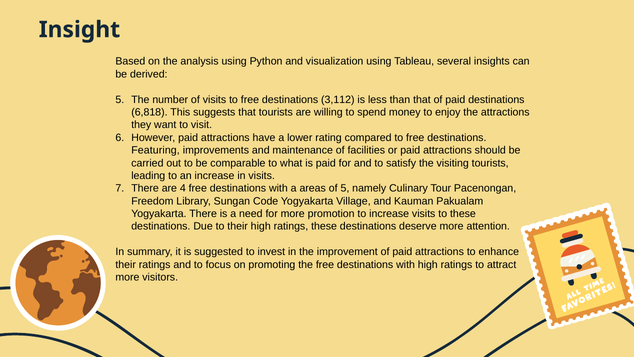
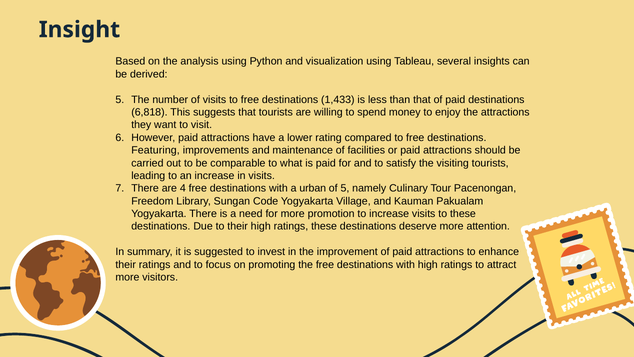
3,112: 3,112 -> 1,433 (338, 99)
areas: areas -> urban (313, 188)
